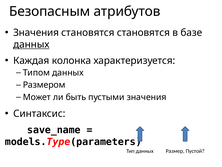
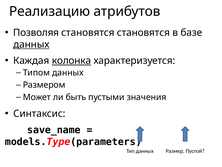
Безопасным: Безопасным -> Реализацию (50, 11)
Значения: Значения -> Позволяя (36, 33)
колонка underline: none -> present (71, 61)
